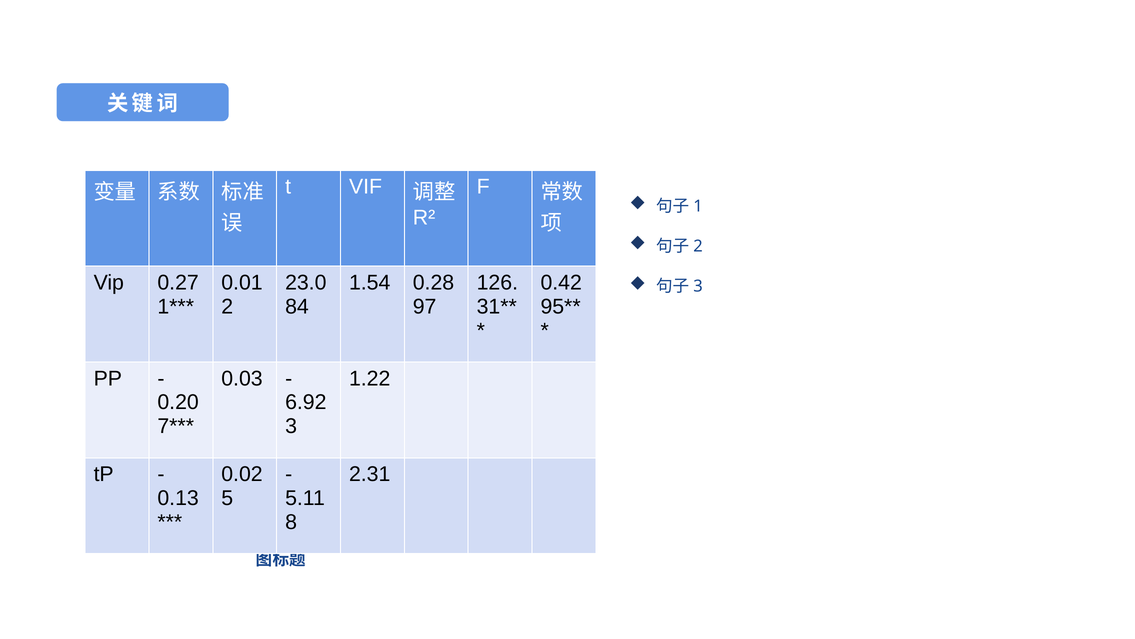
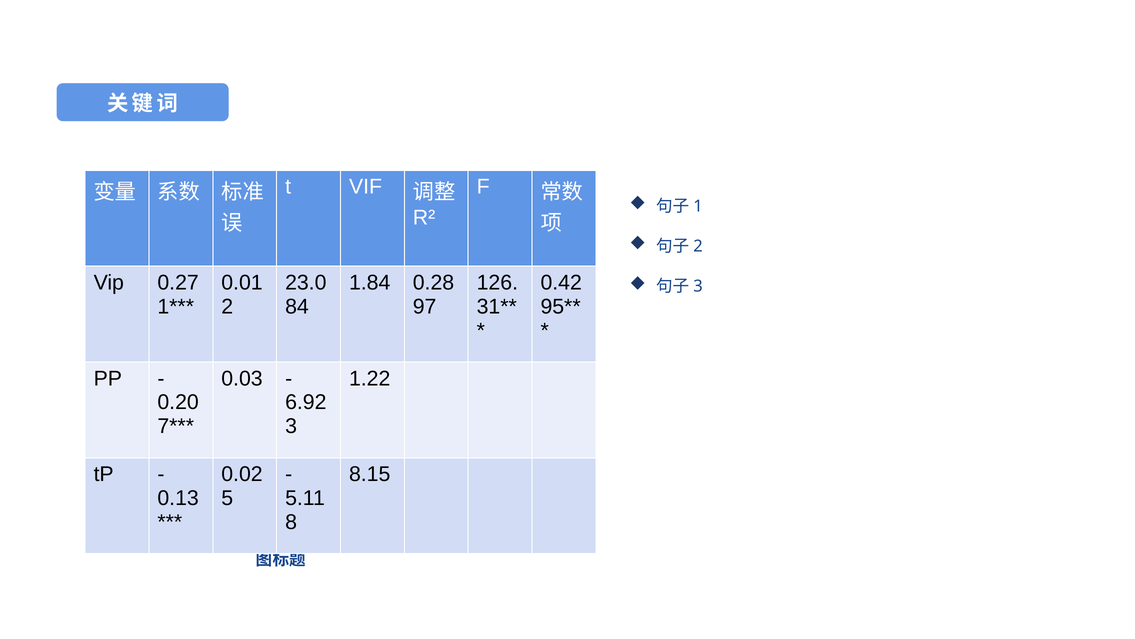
1.54: 1.54 -> 1.84 (370, 283)
2.31: 2.31 -> 8.15 (370, 474)
